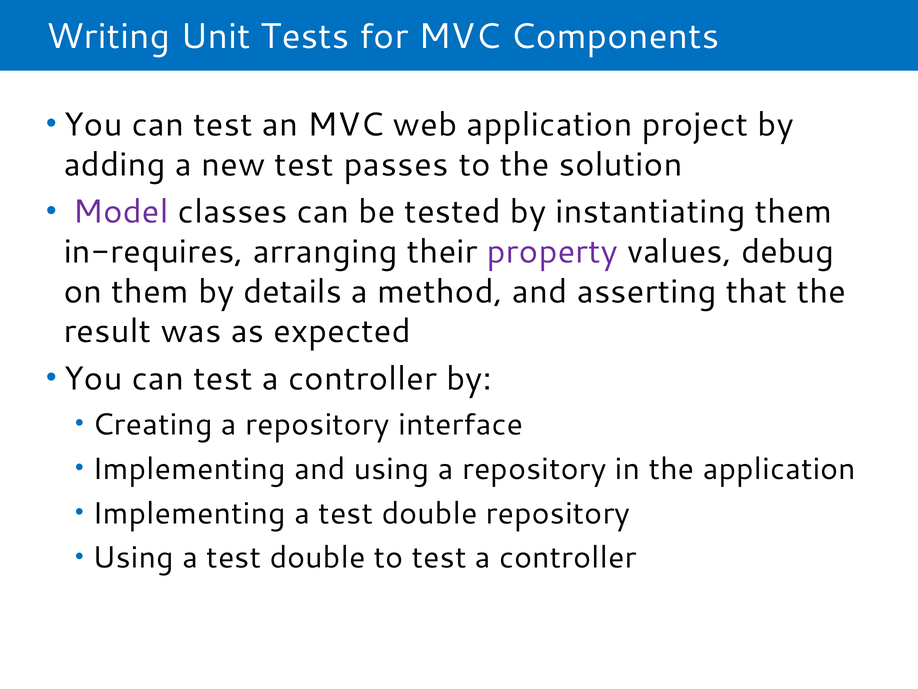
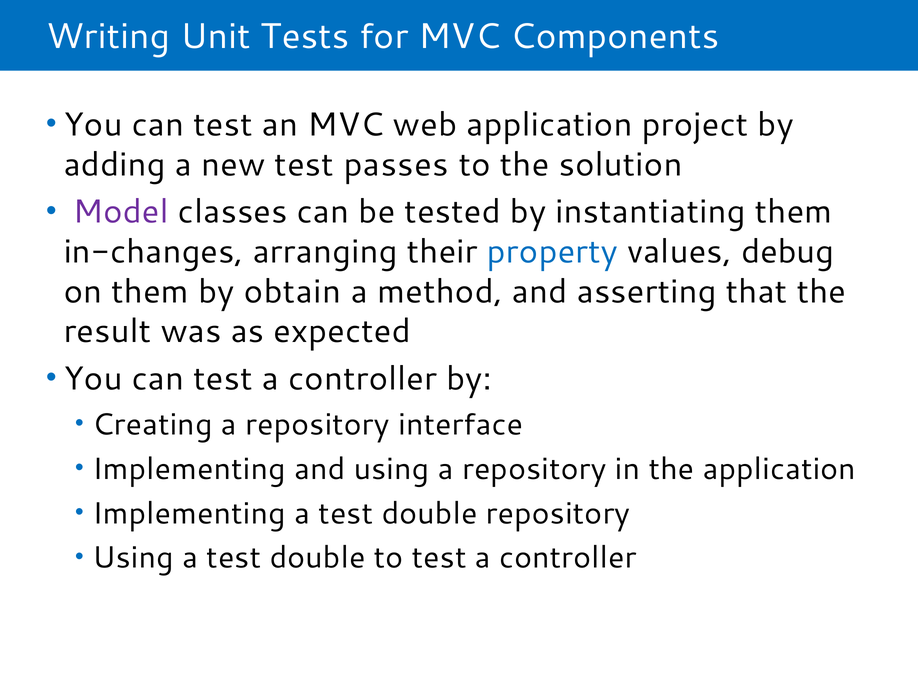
in-requires: in-requires -> in-changes (154, 252)
property colour: purple -> blue (552, 252)
details: details -> obtain (292, 291)
